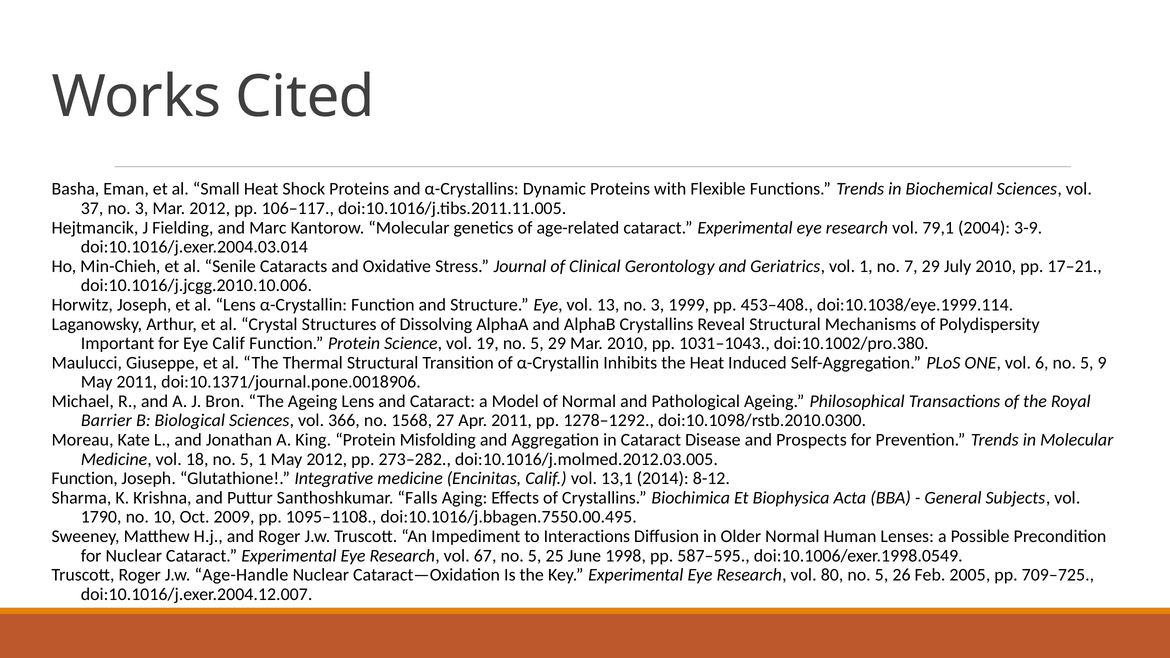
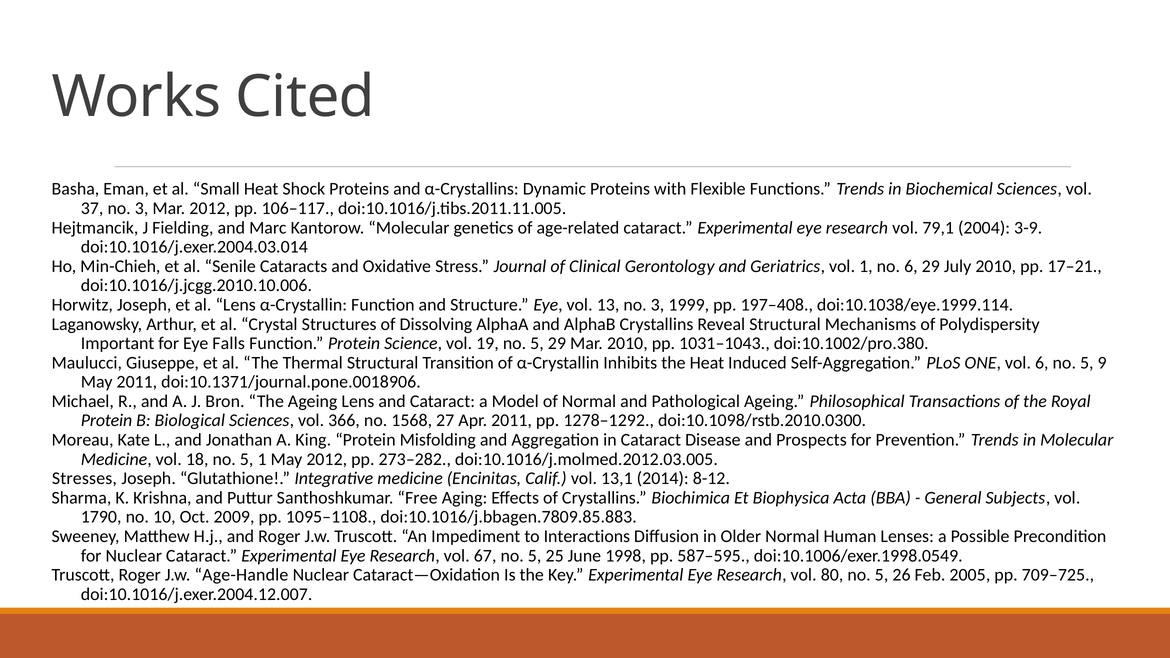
no 7: 7 -> 6 (911, 266)
453–408: 453–408 -> 197–408 (777, 305)
Eye Calif: Calif -> Falls (229, 343)
Barrier: Barrier -> Protein (107, 421)
Function: Function -> Stresses (84, 479)
Falls: Falls -> Free (418, 498)
doi:10.1016/j.bbagen.7550.00.495: doi:10.1016/j.bbagen.7550.00.495 -> doi:10.1016/j.bbagen.7809.85.883 (509, 517)
